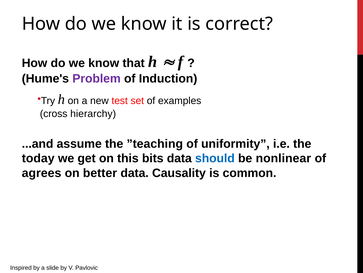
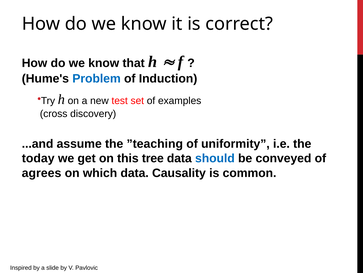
Problem colour: purple -> blue (97, 78)
hierarchy: hierarchy -> discovery (93, 114)
bits: bits -> tree (153, 158)
nonlinear: nonlinear -> conveyed (283, 158)
better: better -> which (100, 173)
